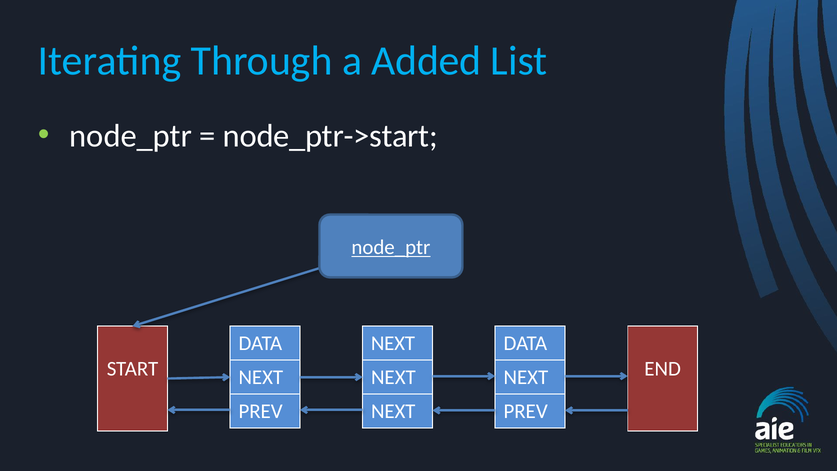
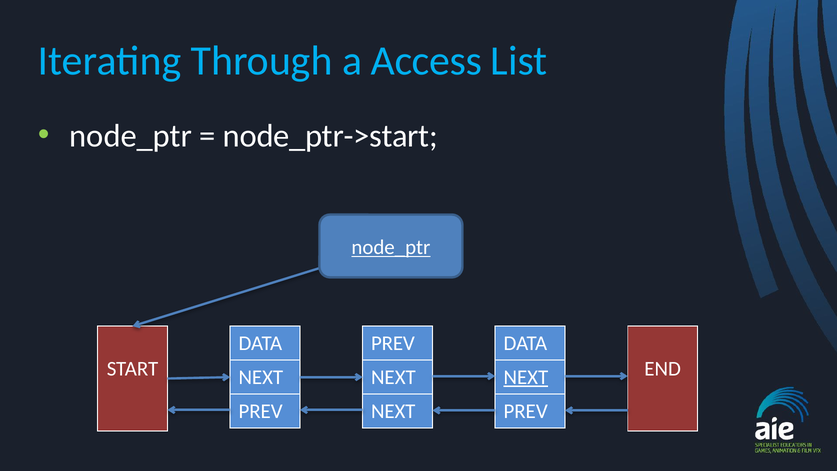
Added: Added -> Access (426, 61)
NEXT: NEXT -> PREV (393, 343)
NEXT underline: none -> present (526, 377)
